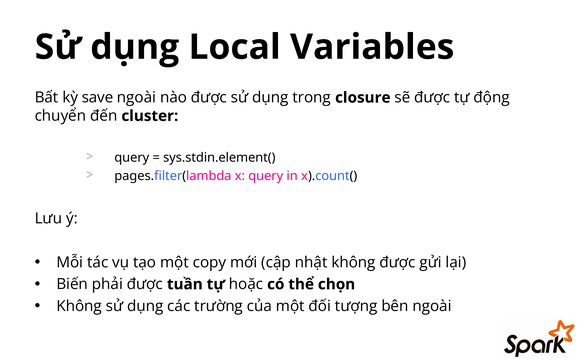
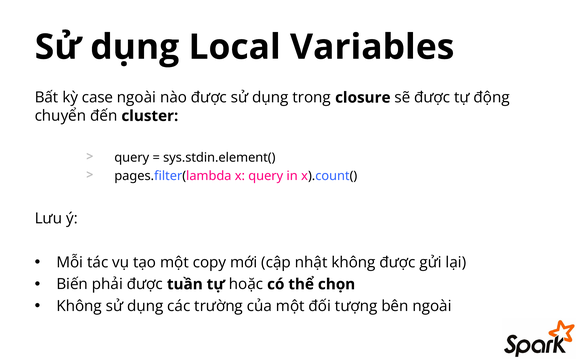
save: save -> case (98, 98)
